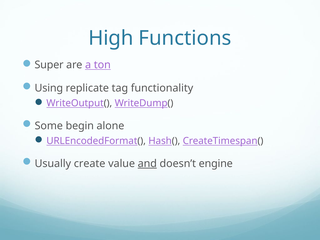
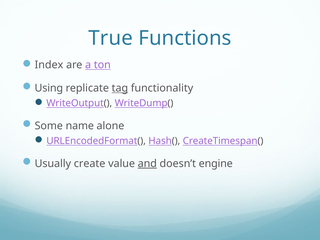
High: High -> True (111, 38)
Super: Super -> Index (49, 65)
tag underline: none -> present (120, 88)
begin: begin -> name (80, 126)
